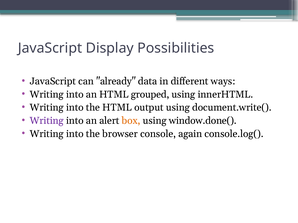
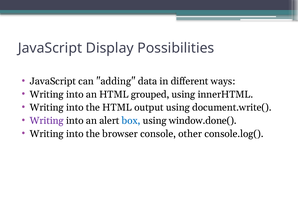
already: already -> adding (116, 81)
box colour: orange -> blue (131, 121)
again: again -> other (190, 134)
